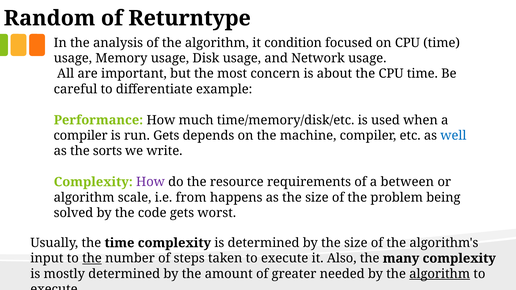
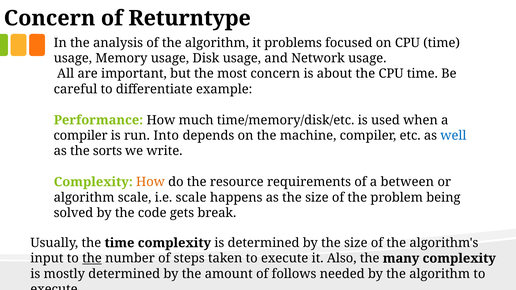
Random: Random -> Concern (50, 18)
condition: condition -> problems (293, 43)
run Gets: Gets -> Into (166, 136)
How colour: purple -> orange (150, 182)
i.e from: from -> scale (191, 198)
worst: worst -> break (217, 213)
greater: greater -> follows (294, 274)
algorithm underline: present -> none (440, 274)
